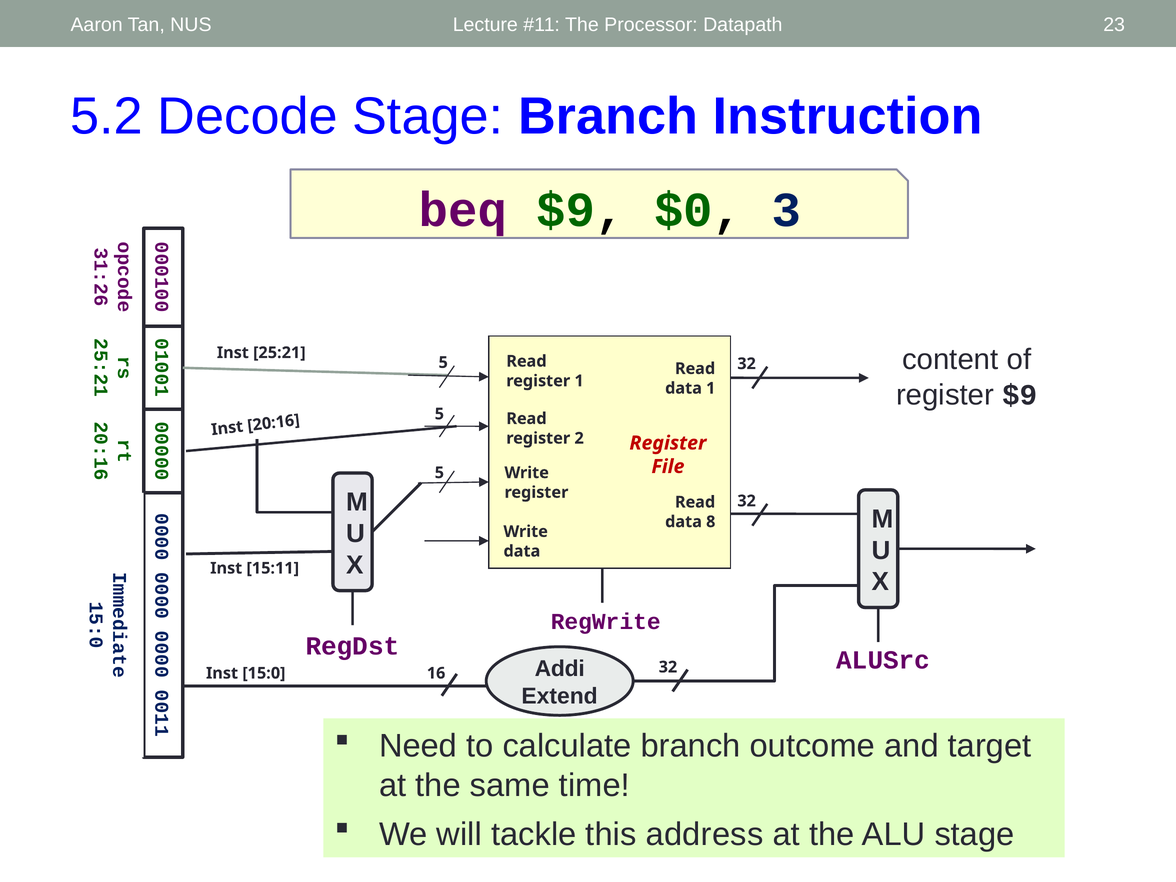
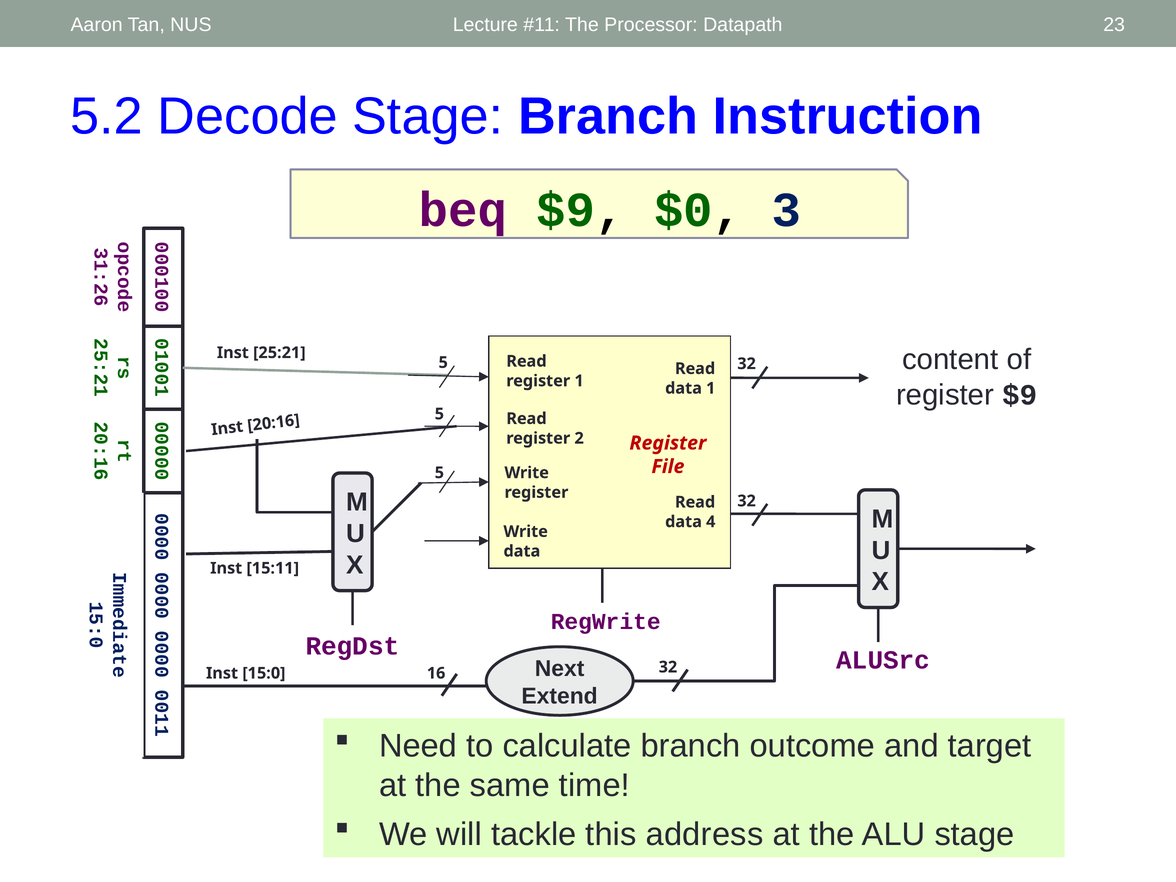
8: 8 -> 4 (711, 522)
Addi: Addi -> Next (560, 669)
